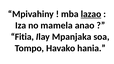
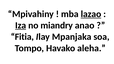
Iza underline: none -> present (21, 25)
mamela: mamela -> miandry (57, 25)
hania: hania -> aleha (91, 48)
